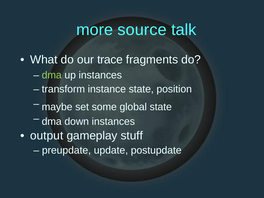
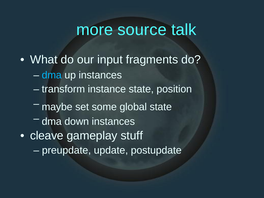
trace: trace -> input (110, 60)
dma colour: light green -> light blue (52, 75)
output: output -> cleave (47, 136)
